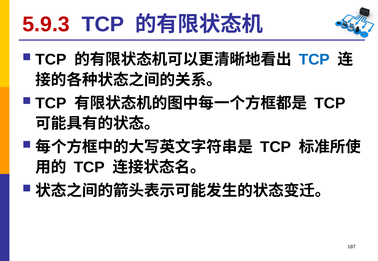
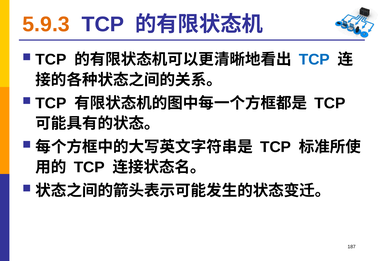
5.9.3 colour: red -> orange (46, 24)
